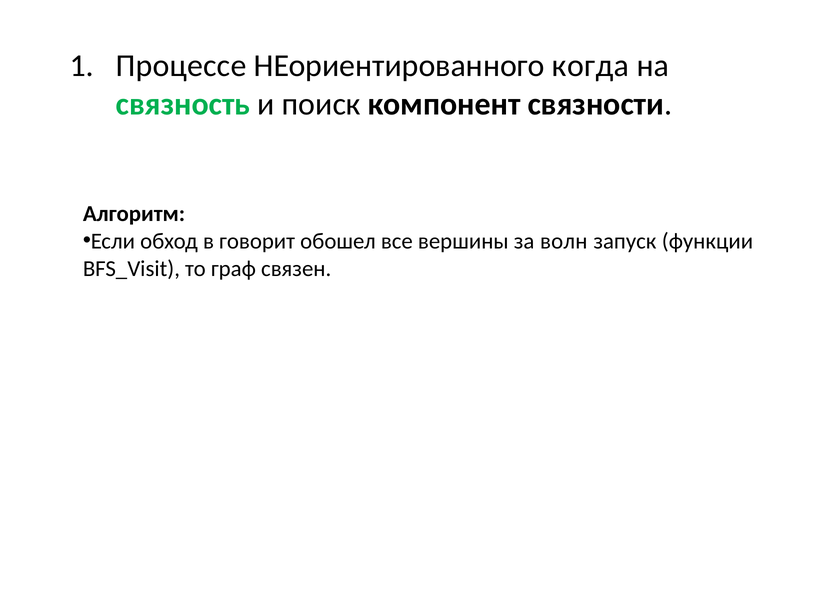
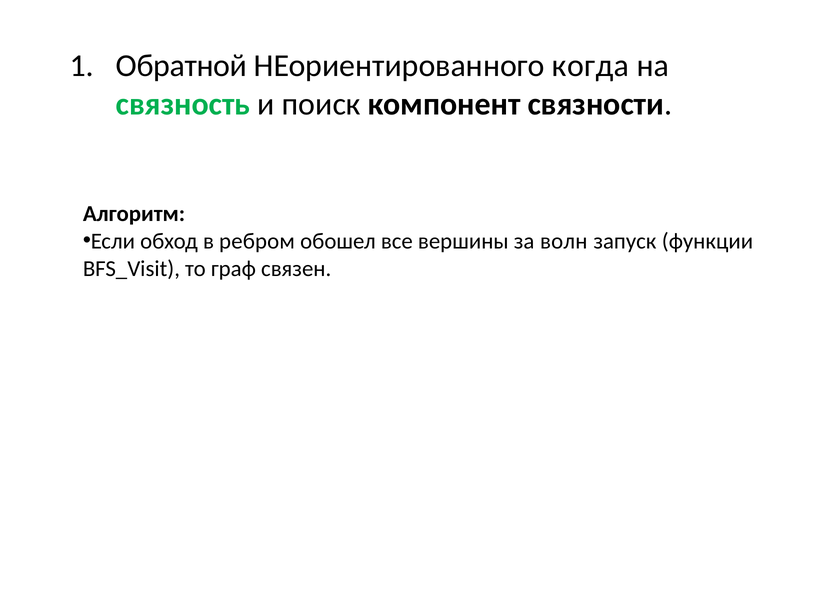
Процессе: Процессе -> Обратной (181, 66)
говорит: говорит -> ребром (257, 241)
